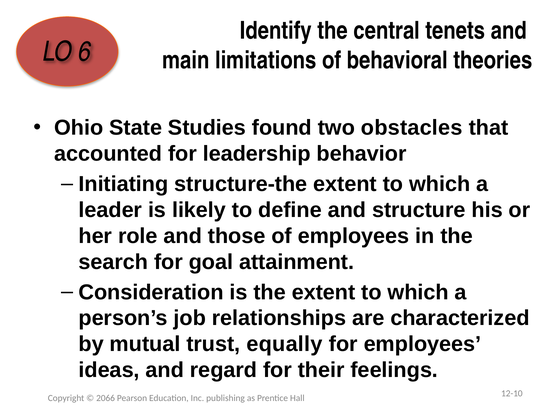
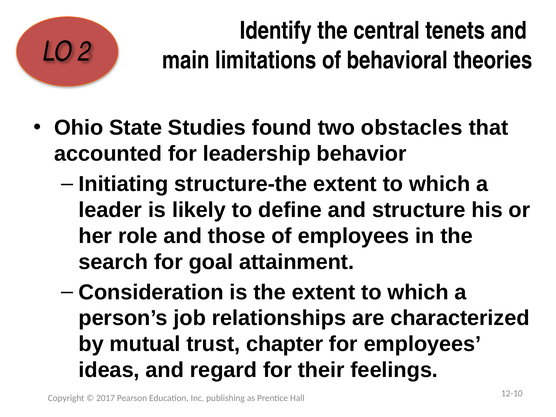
6: 6 -> 2 (85, 52)
equally: equally -> chapter (285, 344)
2066: 2066 -> 2017 (106, 398)
